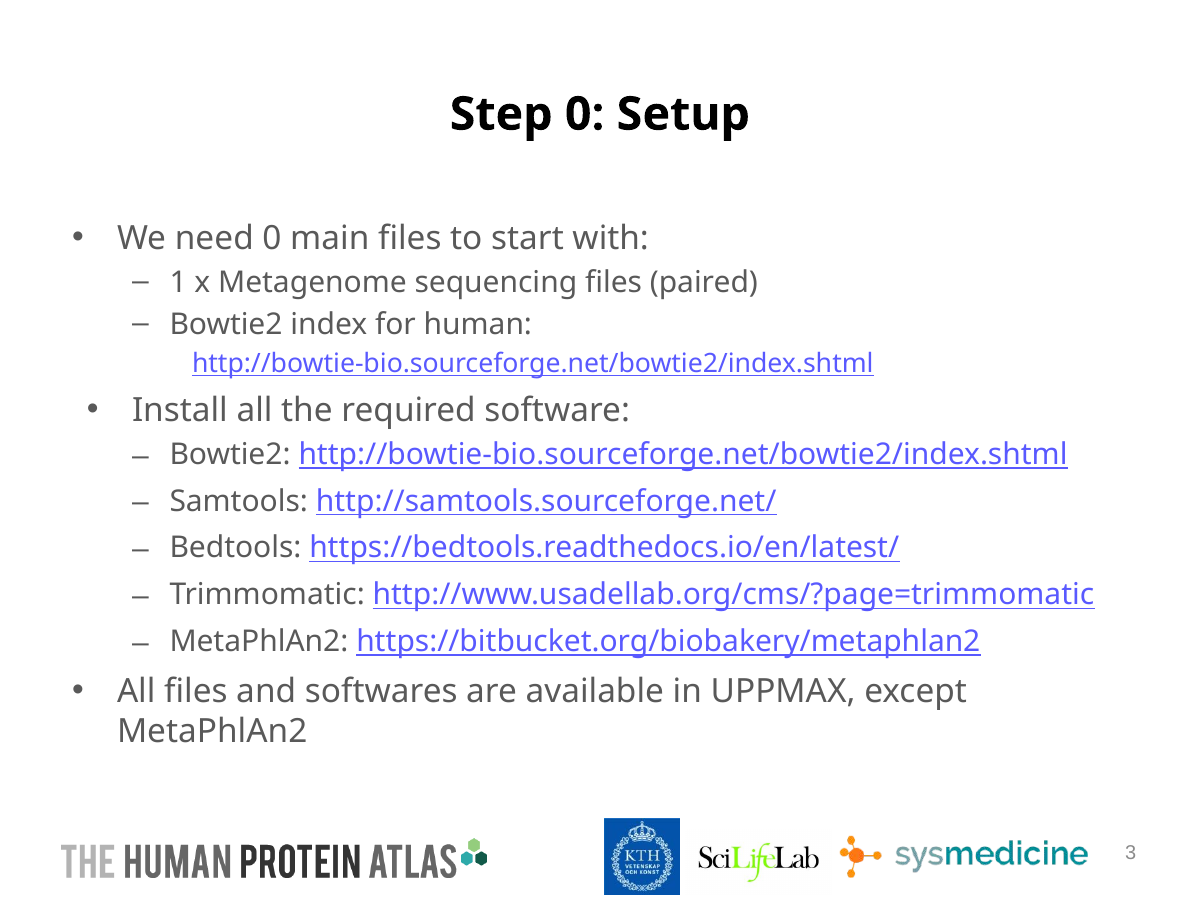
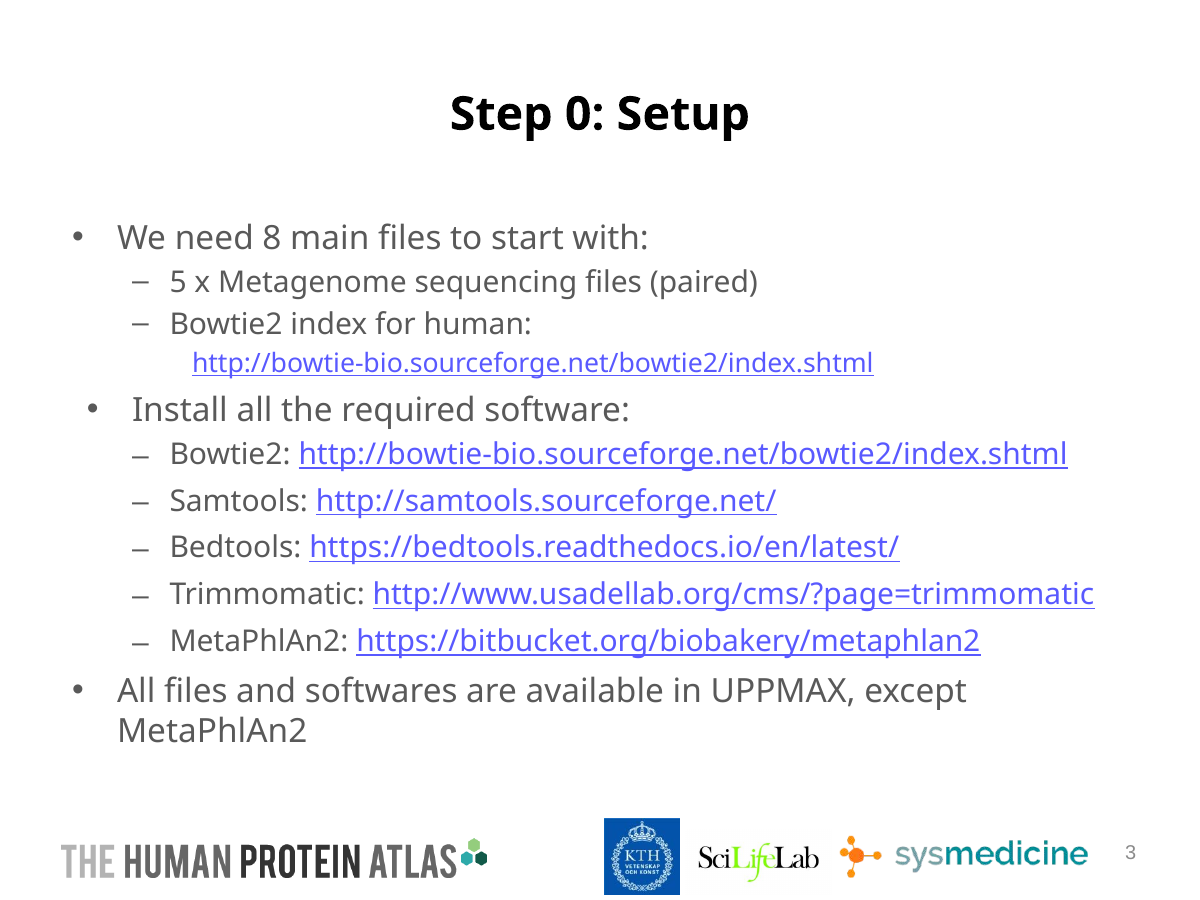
need 0: 0 -> 8 (272, 238)
1: 1 -> 5 (178, 282)
